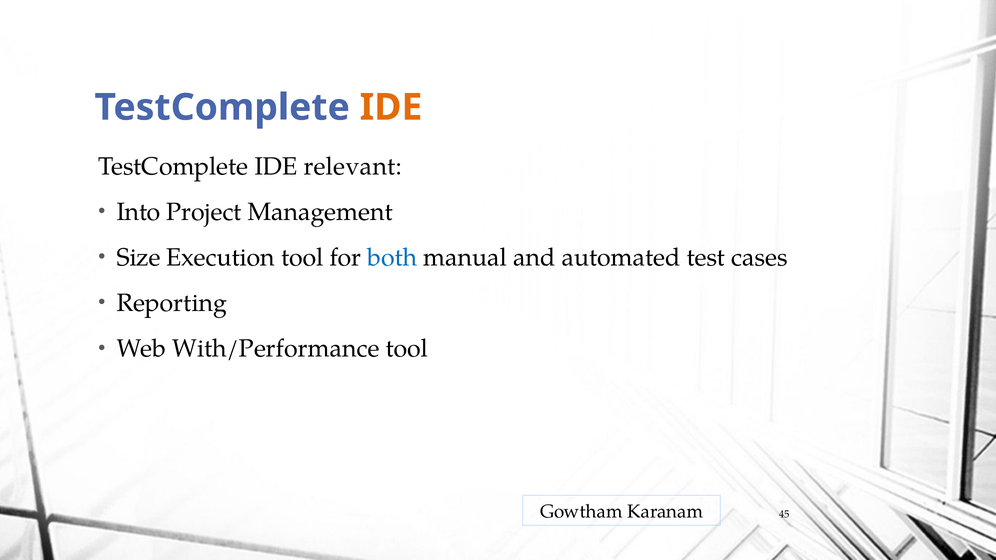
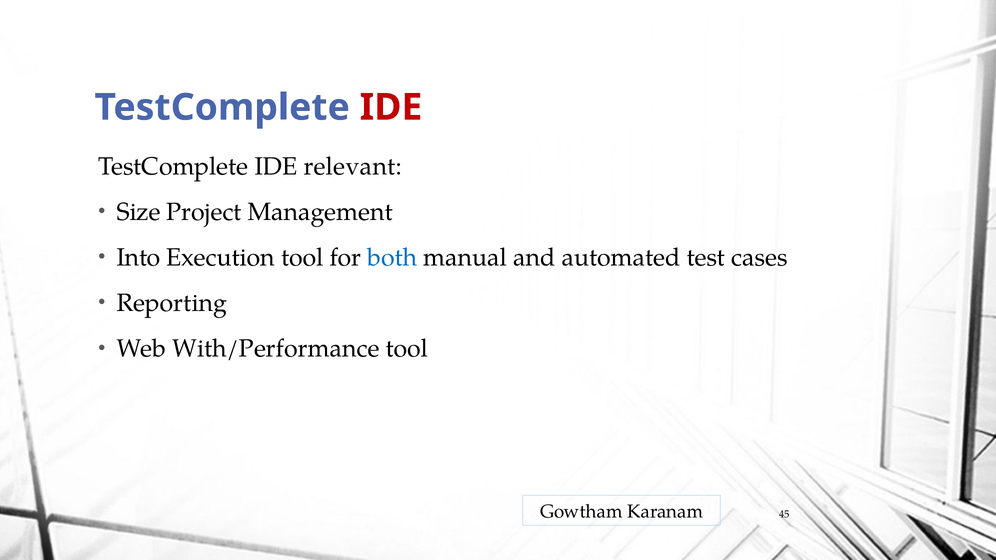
IDE colour: orange -> red (391, 107)
Into: Into -> Size (139, 212)
Size: Size -> Into (139, 258)
